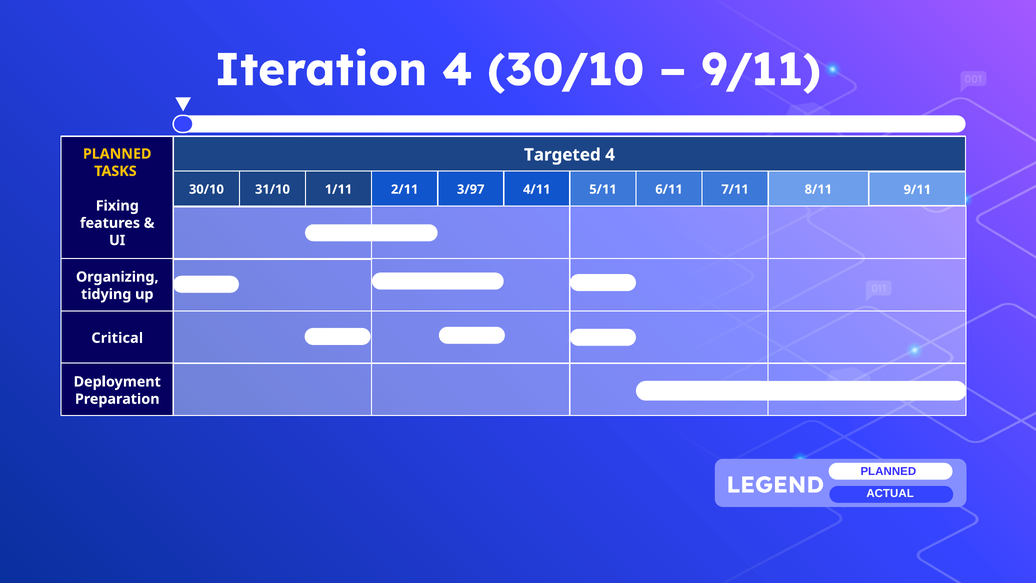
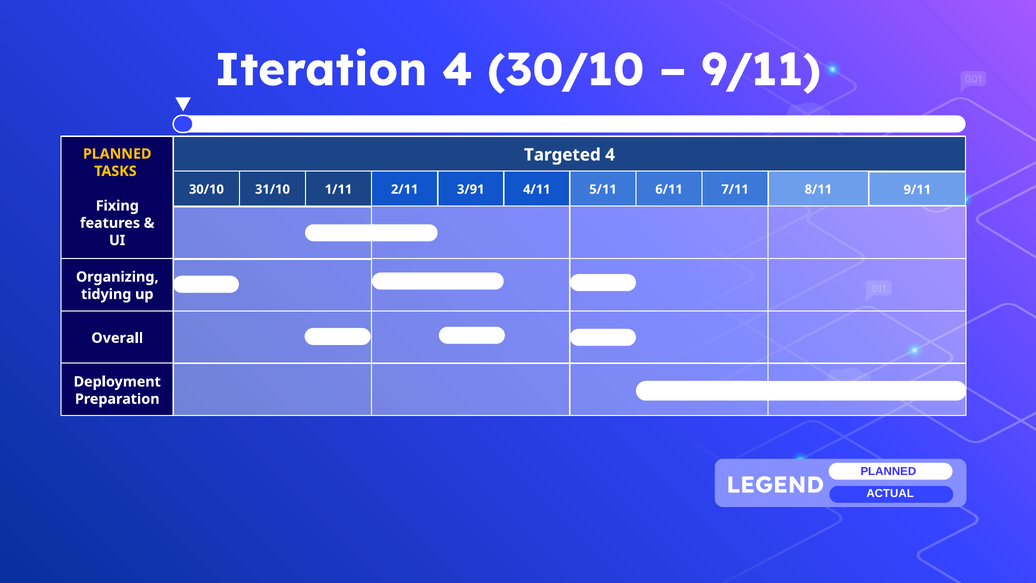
3/97: 3/97 -> 3/91 (471, 189)
Critical: Critical -> Overall (117, 338)
